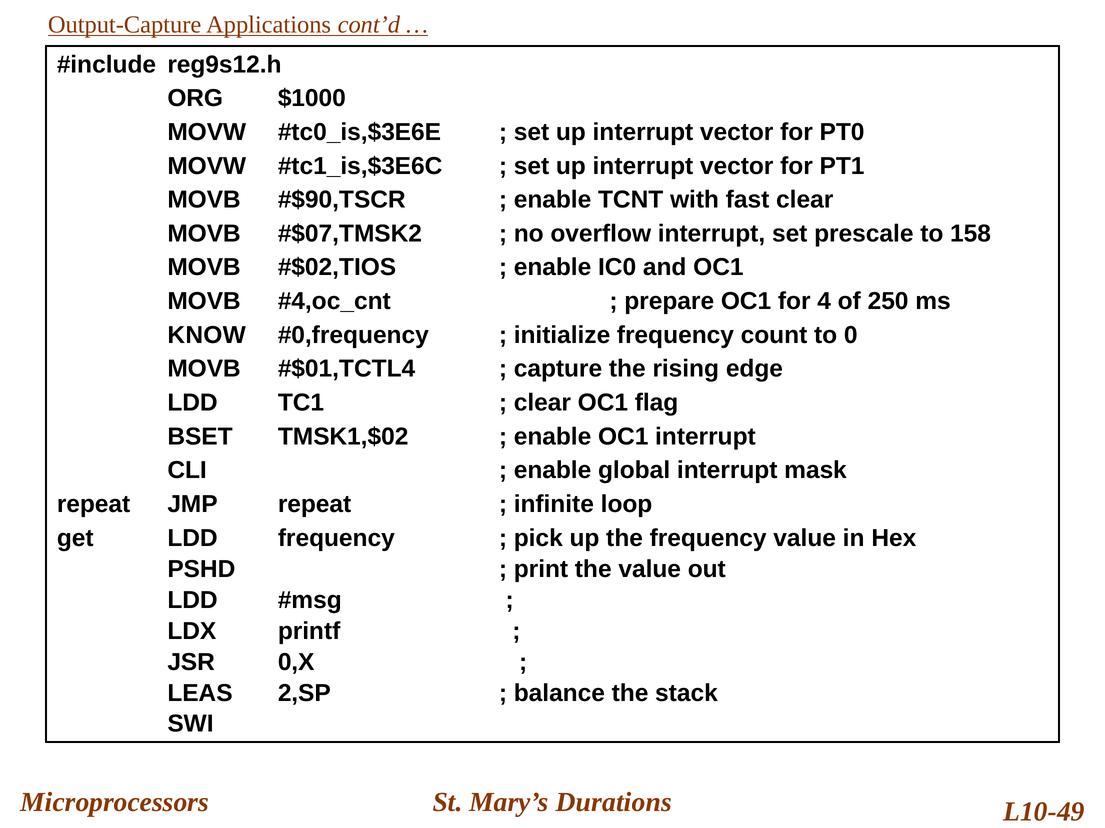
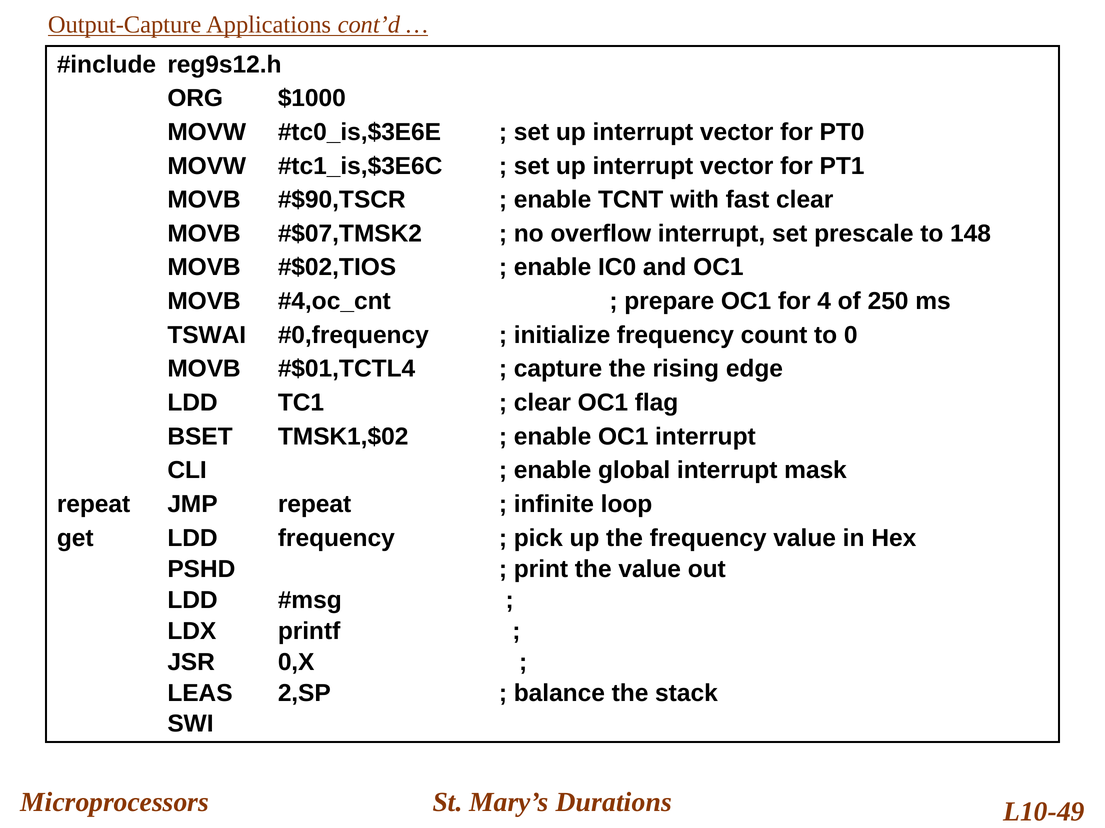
158: 158 -> 148 (971, 234)
KNOW: KNOW -> TSWAI (207, 335)
